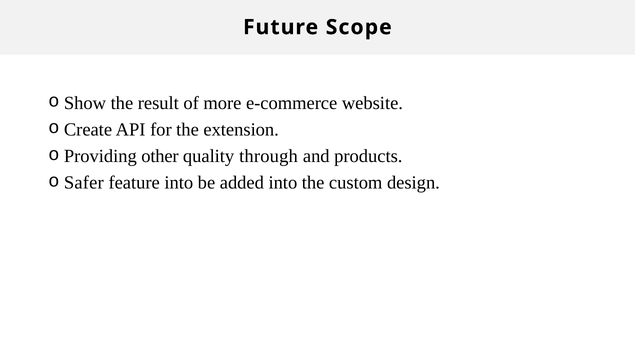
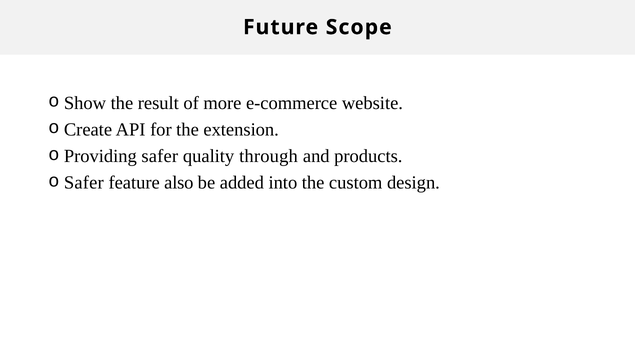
Providing other: other -> safer (160, 156)
feature into: into -> also (179, 183)
